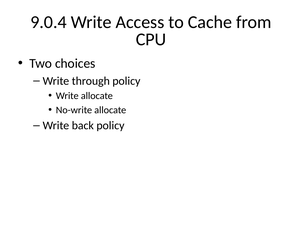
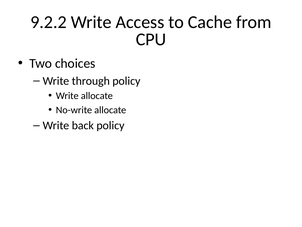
9.0.4: 9.0.4 -> 9.2.2 (49, 22)
